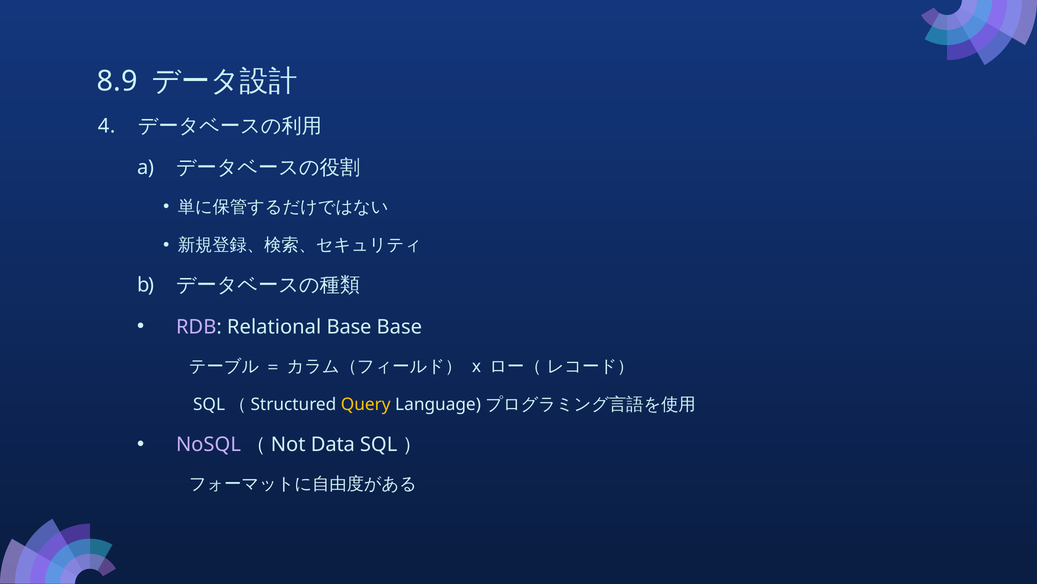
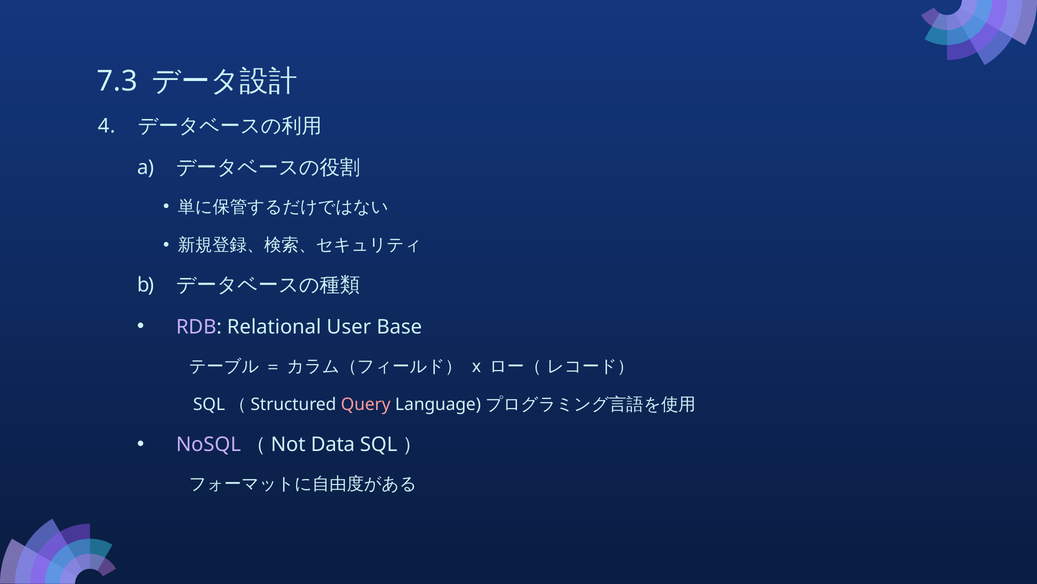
8.9: 8.9 -> 7.3 (117, 81)
Relational Base: Base -> User (349, 326)
Query colour: yellow -> pink (366, 404)
